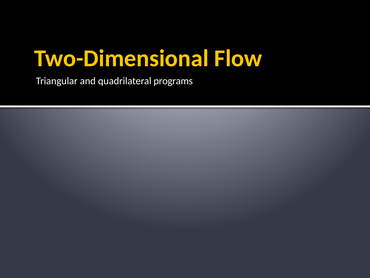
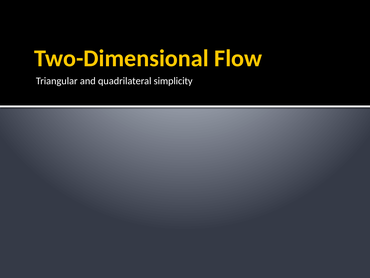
programs: programs -> simplicity (173, 81)
